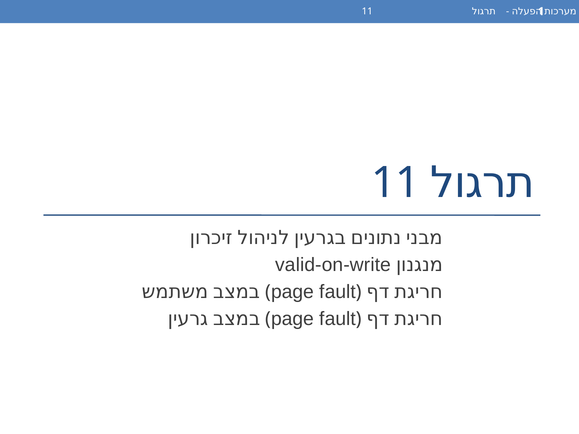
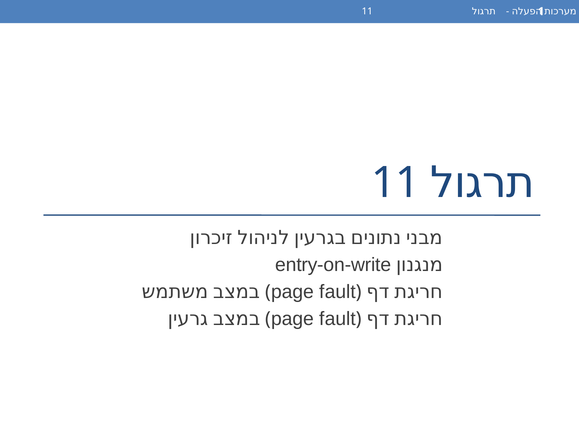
valid-on-write: valid-on-write -> entry-on-write (333, 265)
